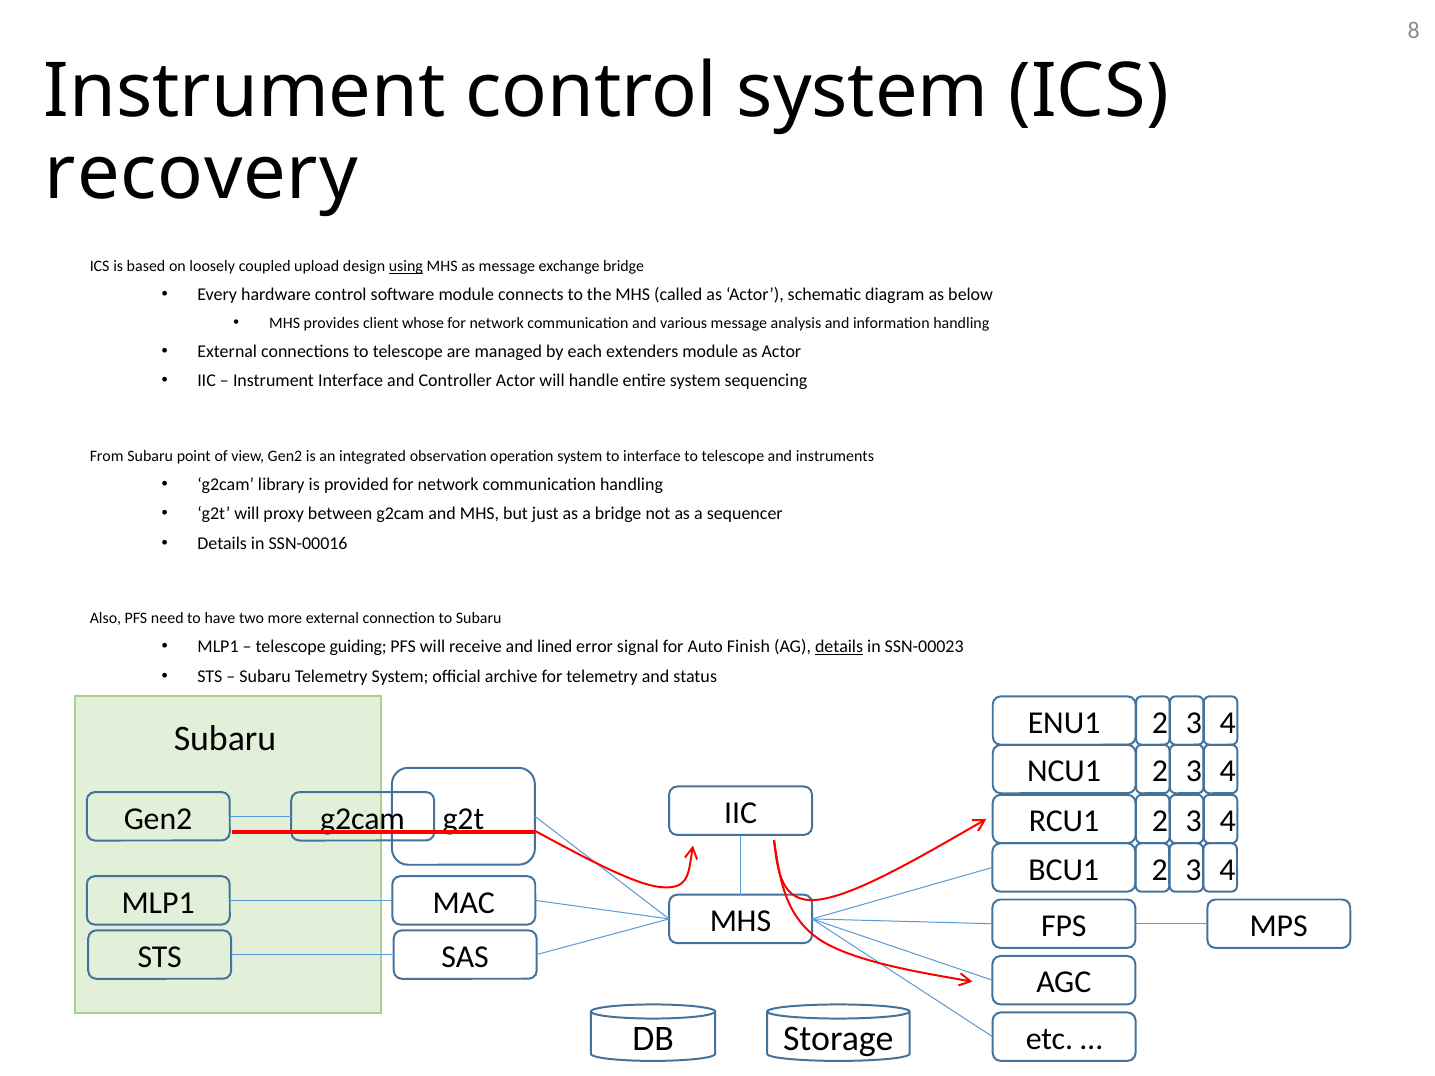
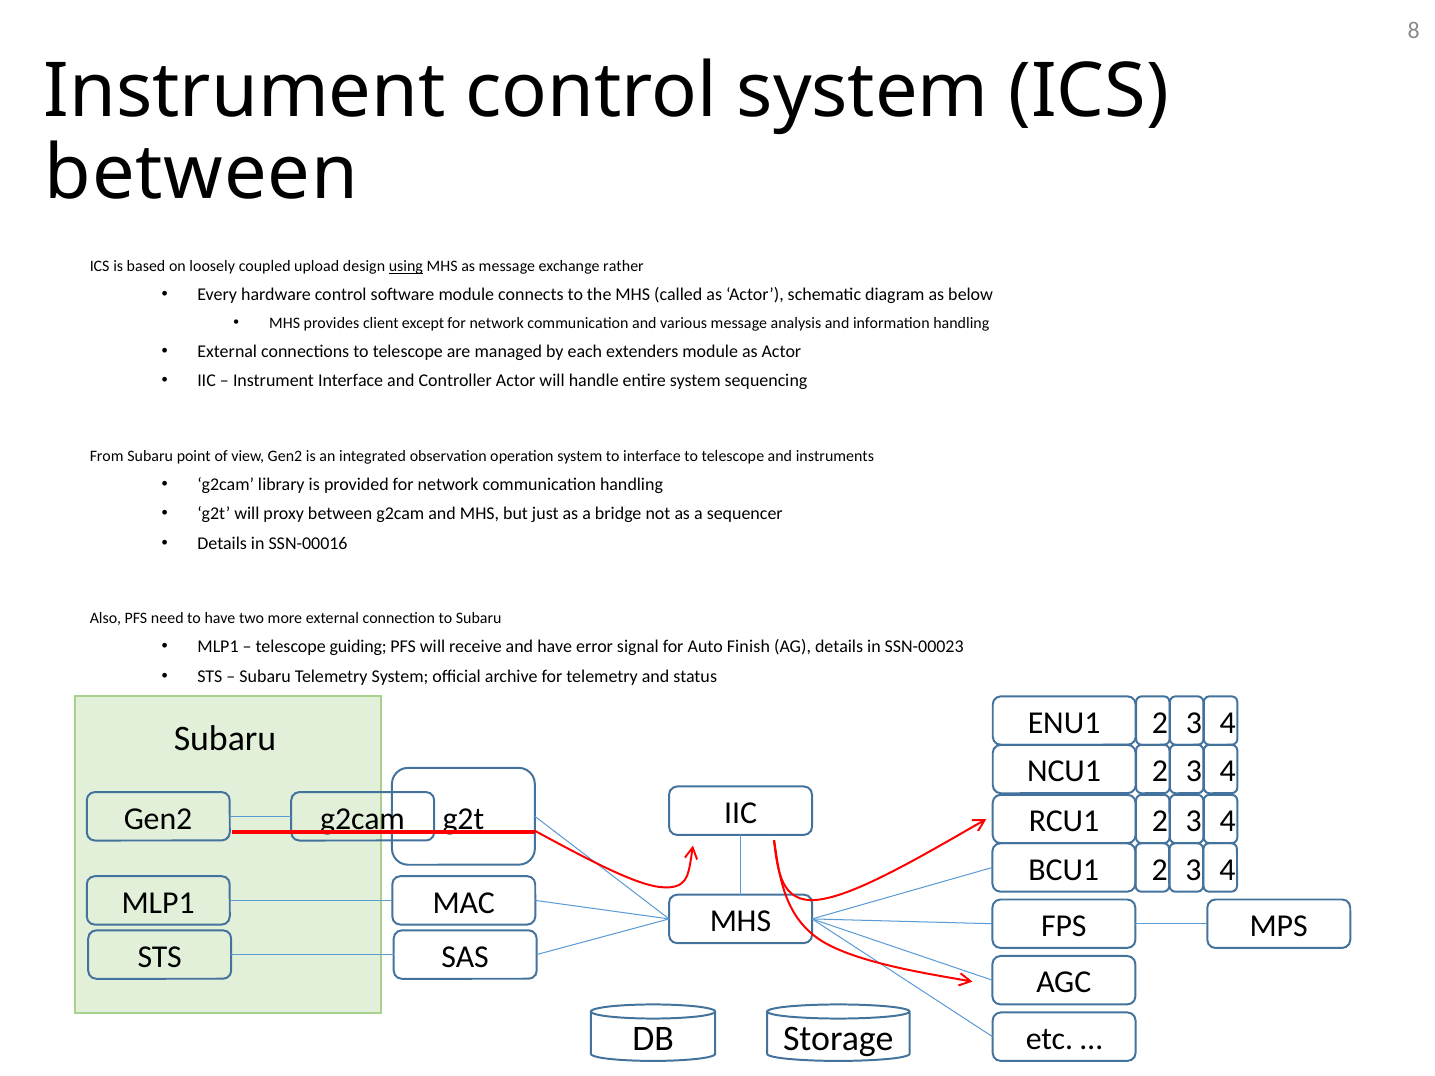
recovery: recovery -> between (201, 173)
exchange bridge: bridge -> rather (623, 267)
whose: whose -> except (423, 323)
and lined: lined -> have (555, 647)
details underline: present -> none (839, 647)
